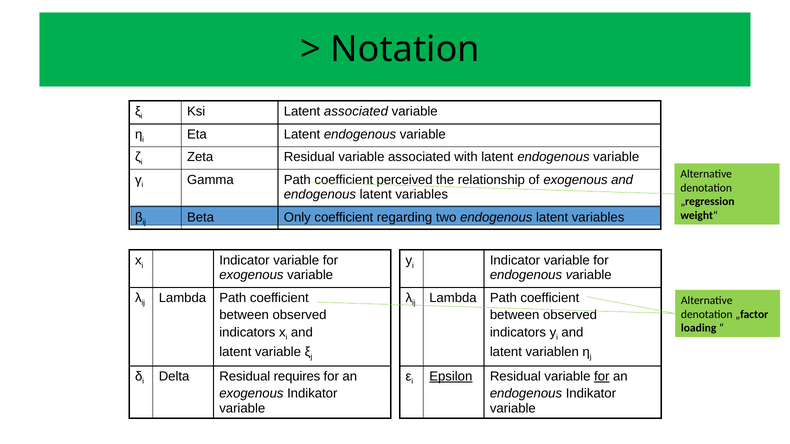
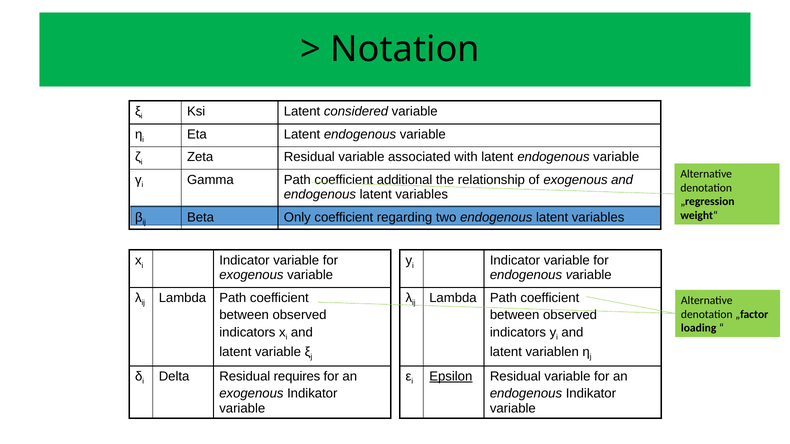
Latent associated: associated -> considered (356, 111)
perceived: perceived -> additional (405, 180)
for underline: present -> none (602, 377)
